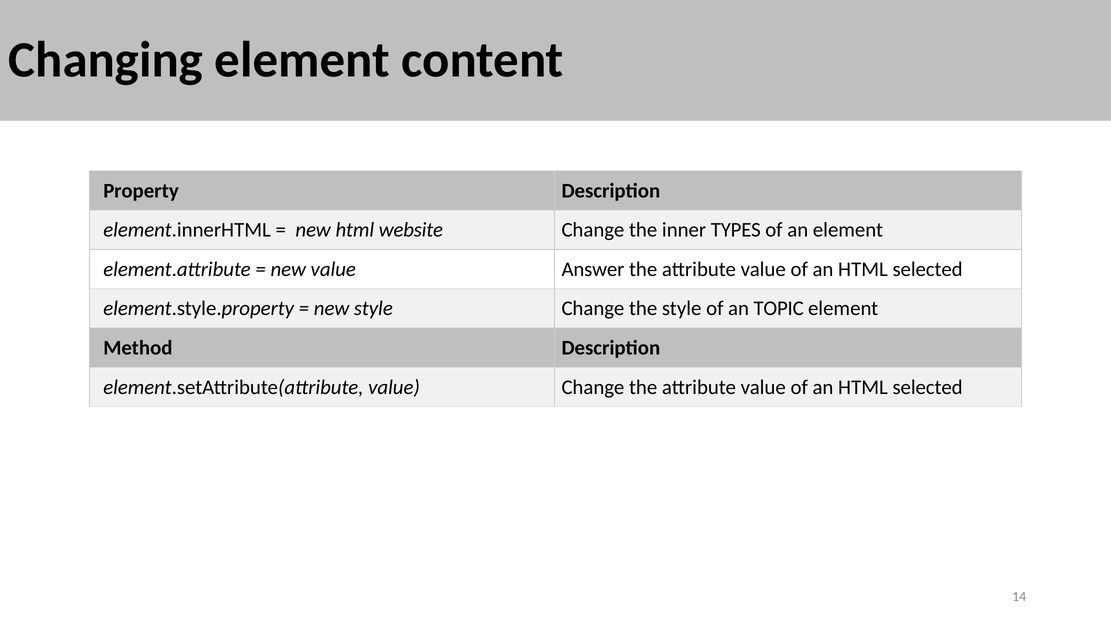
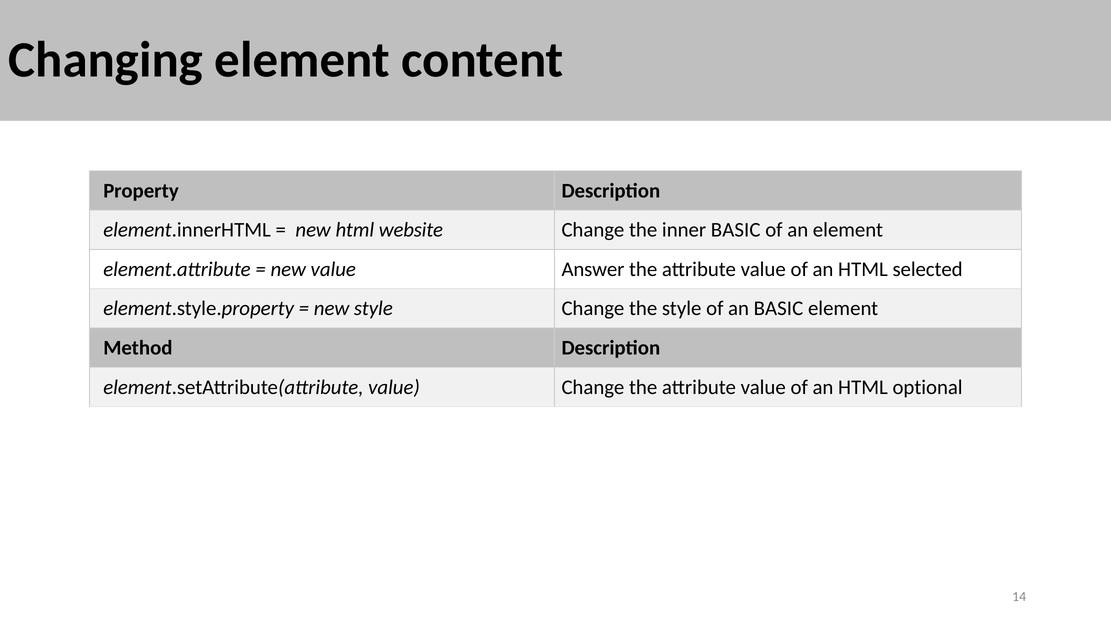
inner TYPES: TYPES -> BASIC (736, 230)
an TOPIC: TOPIC -> BASIC (778, 309)
selected: selected -> optional (928, 387)
